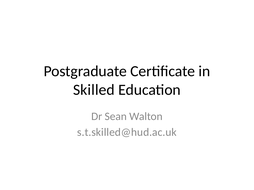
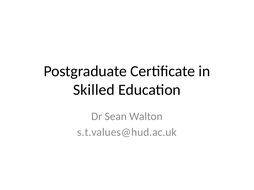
s.t.skilled@hud.ac.uk: s.t.skilled@hud.ac.uk -> s.t.values@hud.ac.uk (127, 133)
